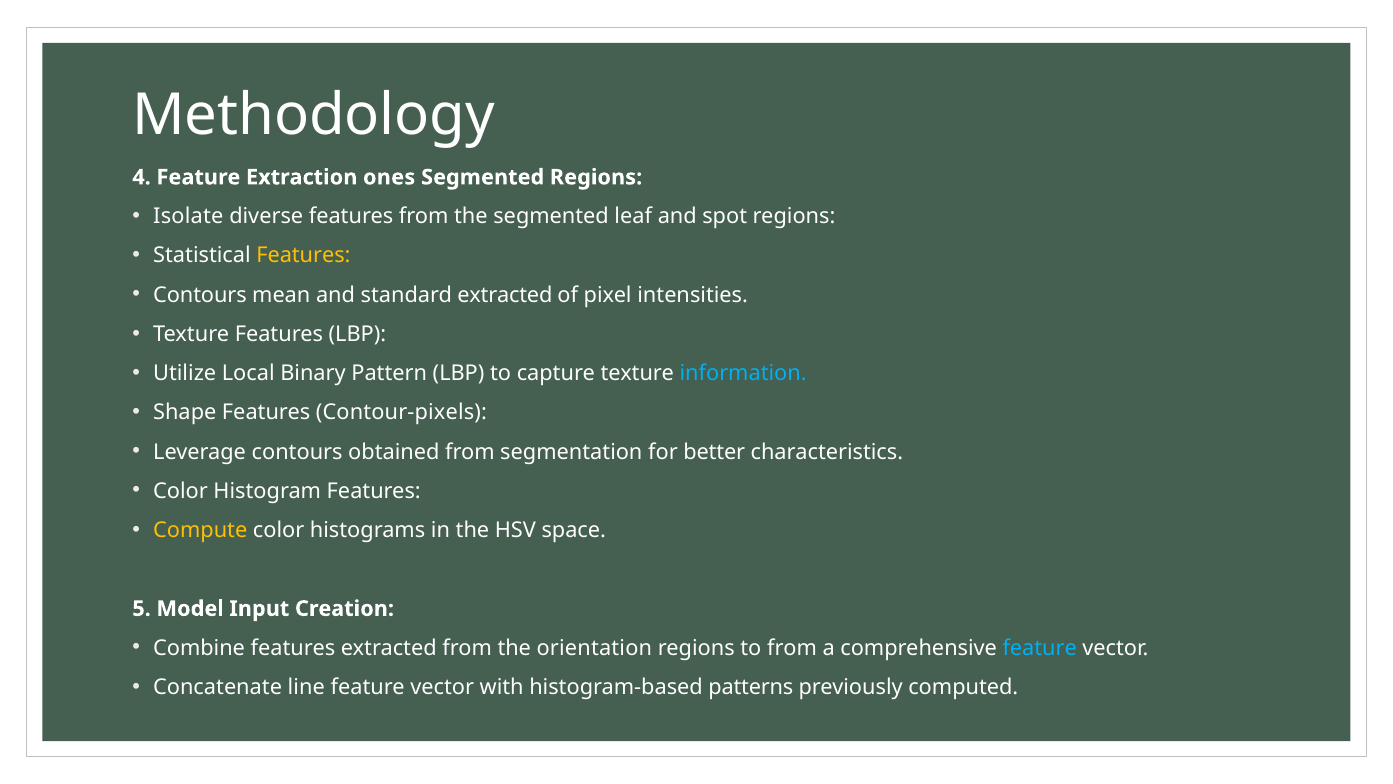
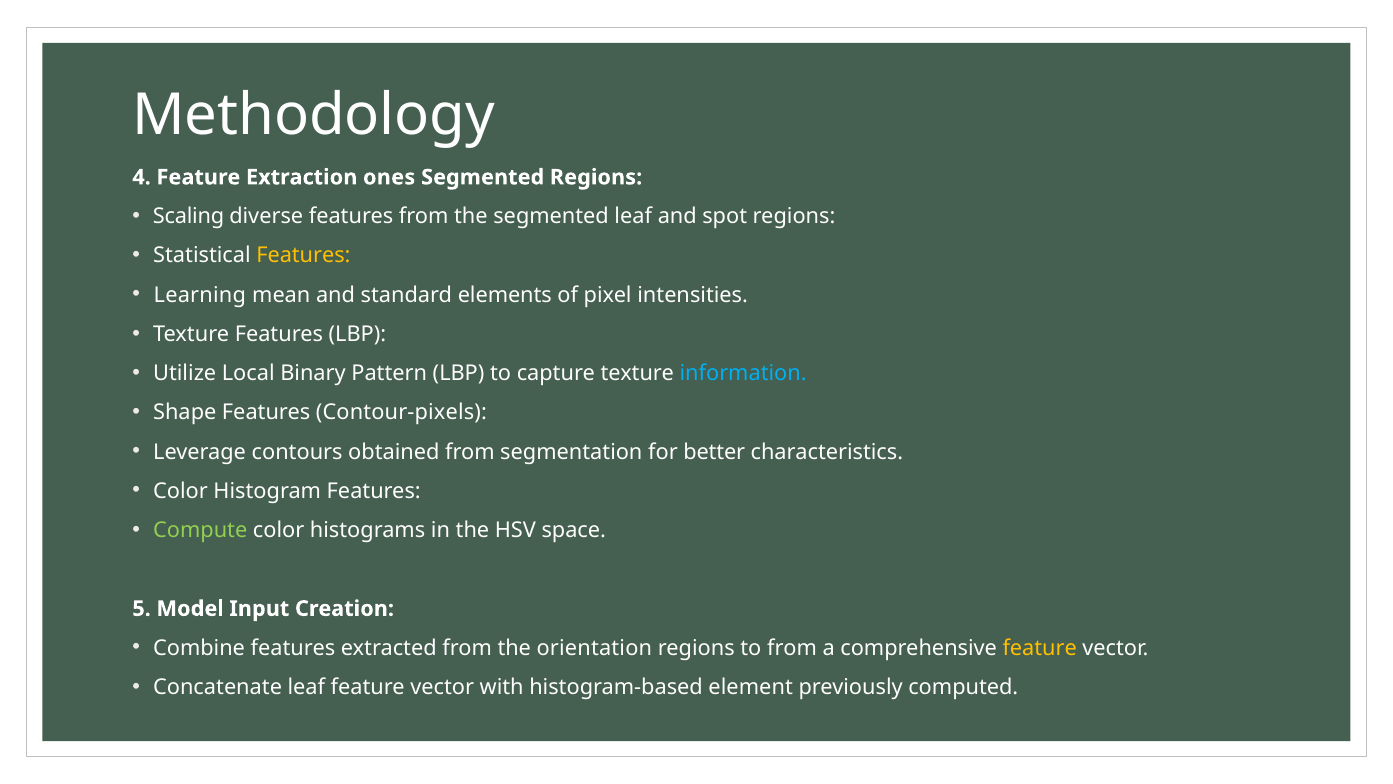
Isolate: Isolate -> Scaling (189, 216)
Contours: Contours -> Learning (200, 295)
standard extracted: extracted -> elements (505, 295)
Compute colour: yellow -> light green (200, 530)
feature colour: light blue -> yellow (1040, 648)
Concatenate line: line -> leaf (306, 687)
patterns: patterns -> element (751, 687)
